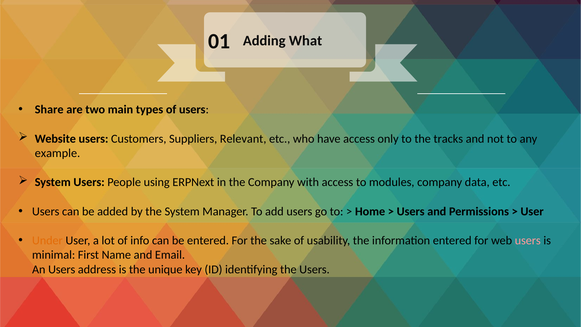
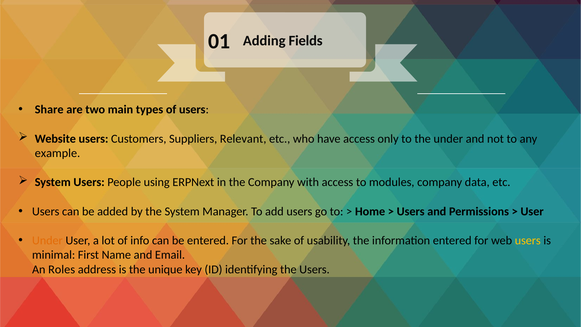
What: What -> Fields (306, 41)
the tracks: tracks -> under (448, 139)
users colour: pink -> yellow (528, 240)
An Users: Users -> Roles (62, 269)
